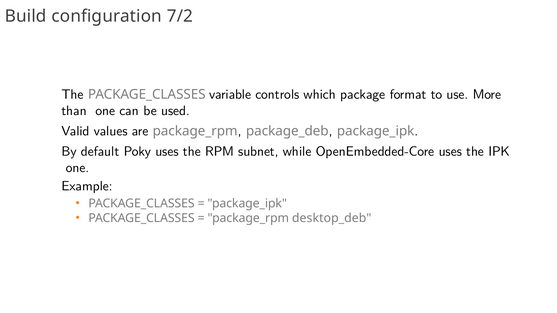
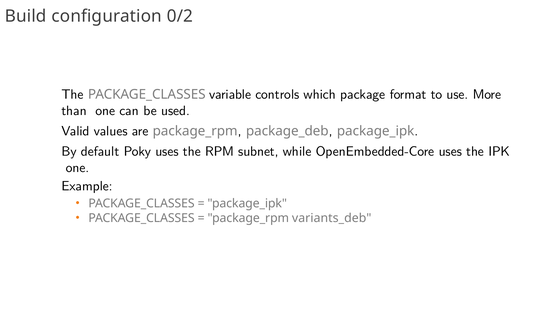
7/2: 7/2 -> 0/2 (180, 16)
desktop_deb: desktop_deb -> variants_deb (332, 219)
